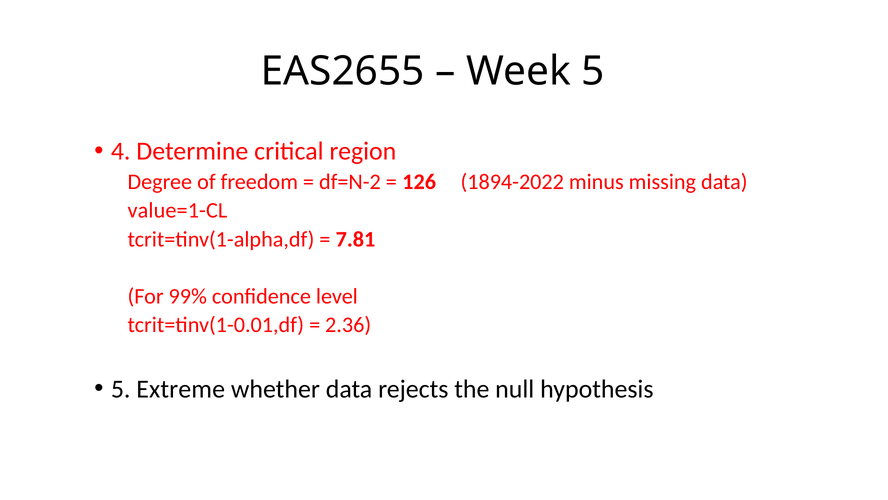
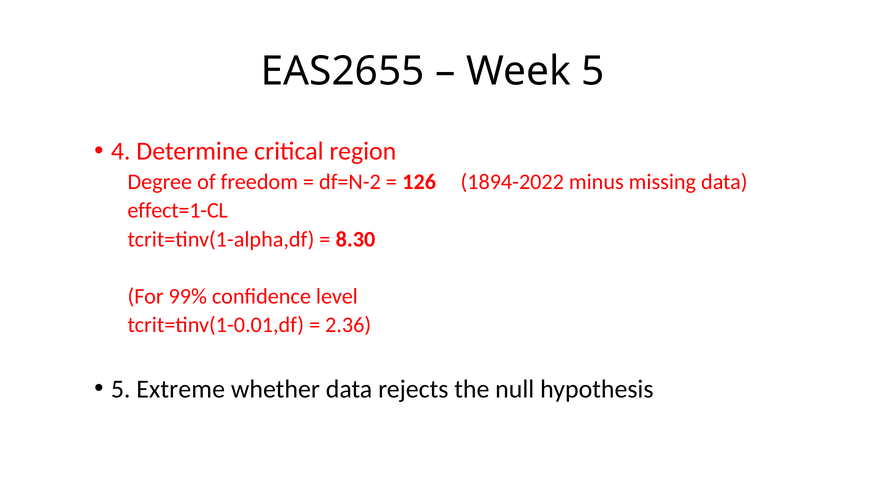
value=1-CL: value=1-CL -> effect=1-CL (178, 210)
7.81: 7.81 -> 8.30 (355, 239)
